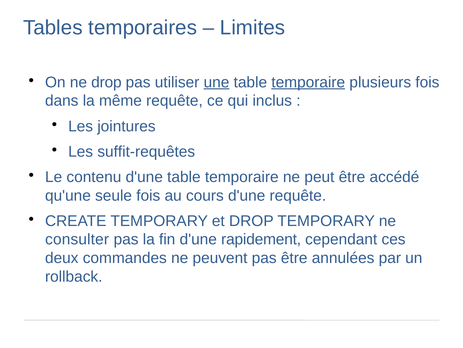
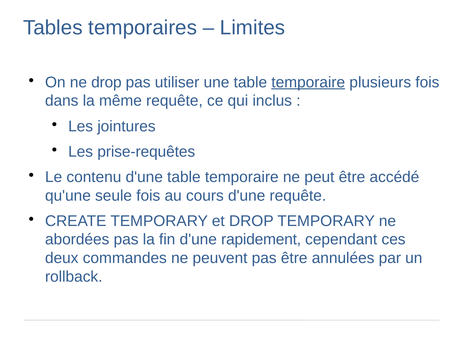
une underline: present -> none (217, 82)
suffit-requêtes: suffit-requêtes -> prise-requêtes (146, 151)
consulter: consulter -> abordées (77, 239)
